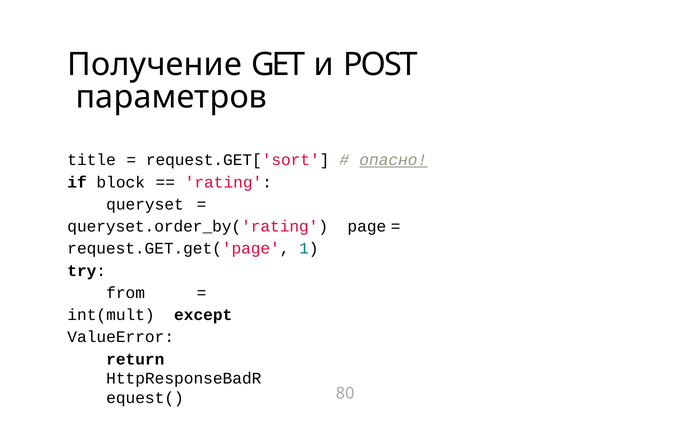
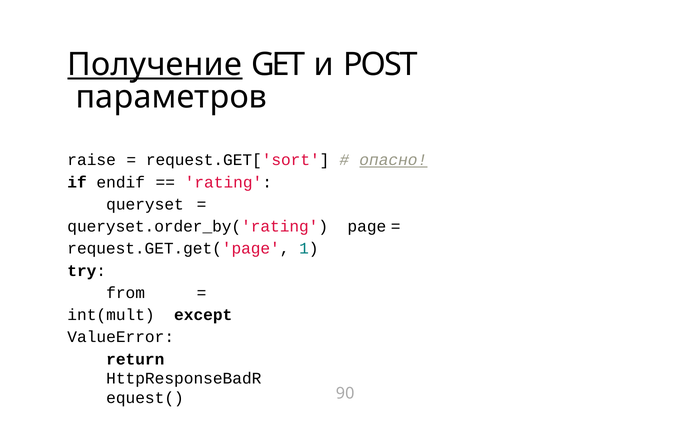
Получение underline: none -> present (155, 65)
title: title -> raise (92, 160)
block: block -> endif (121, 182)
80: 80 -> 90 (345, 394)
